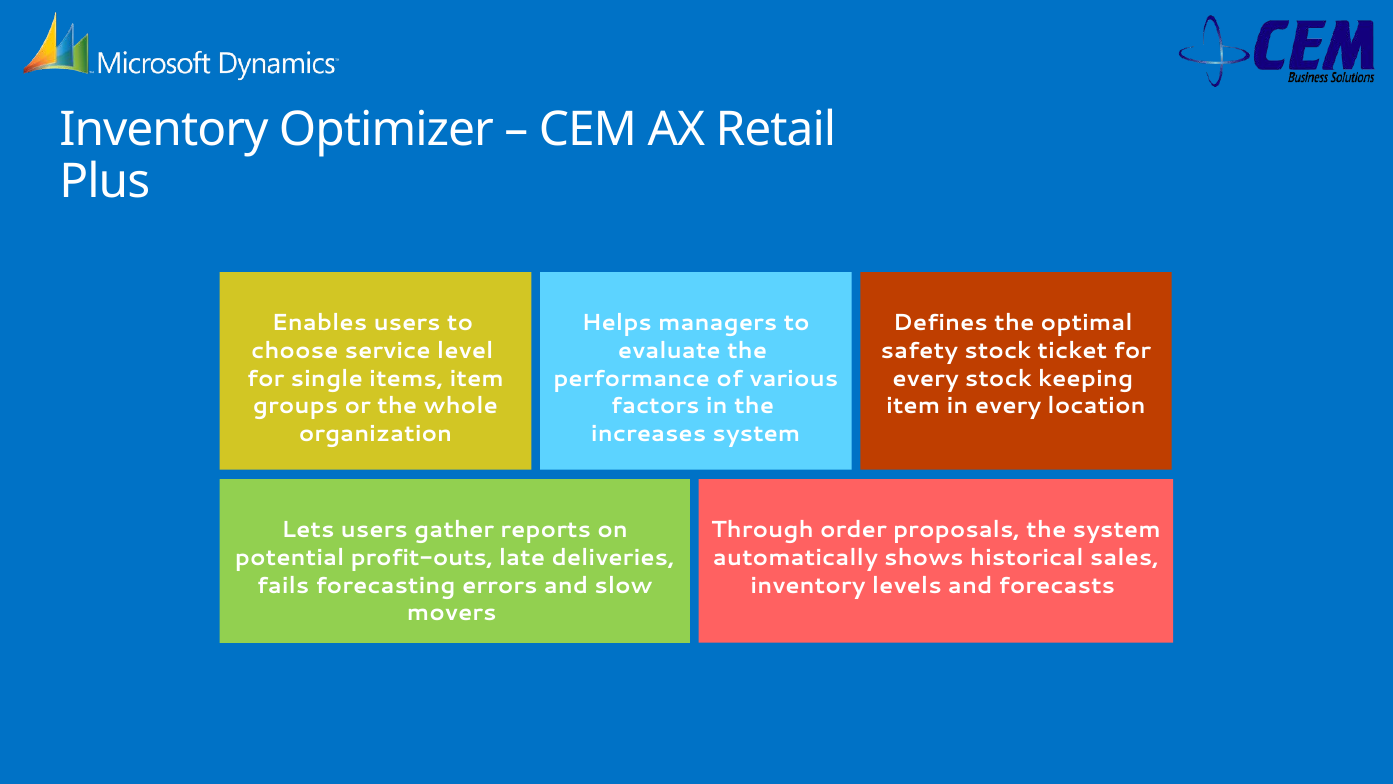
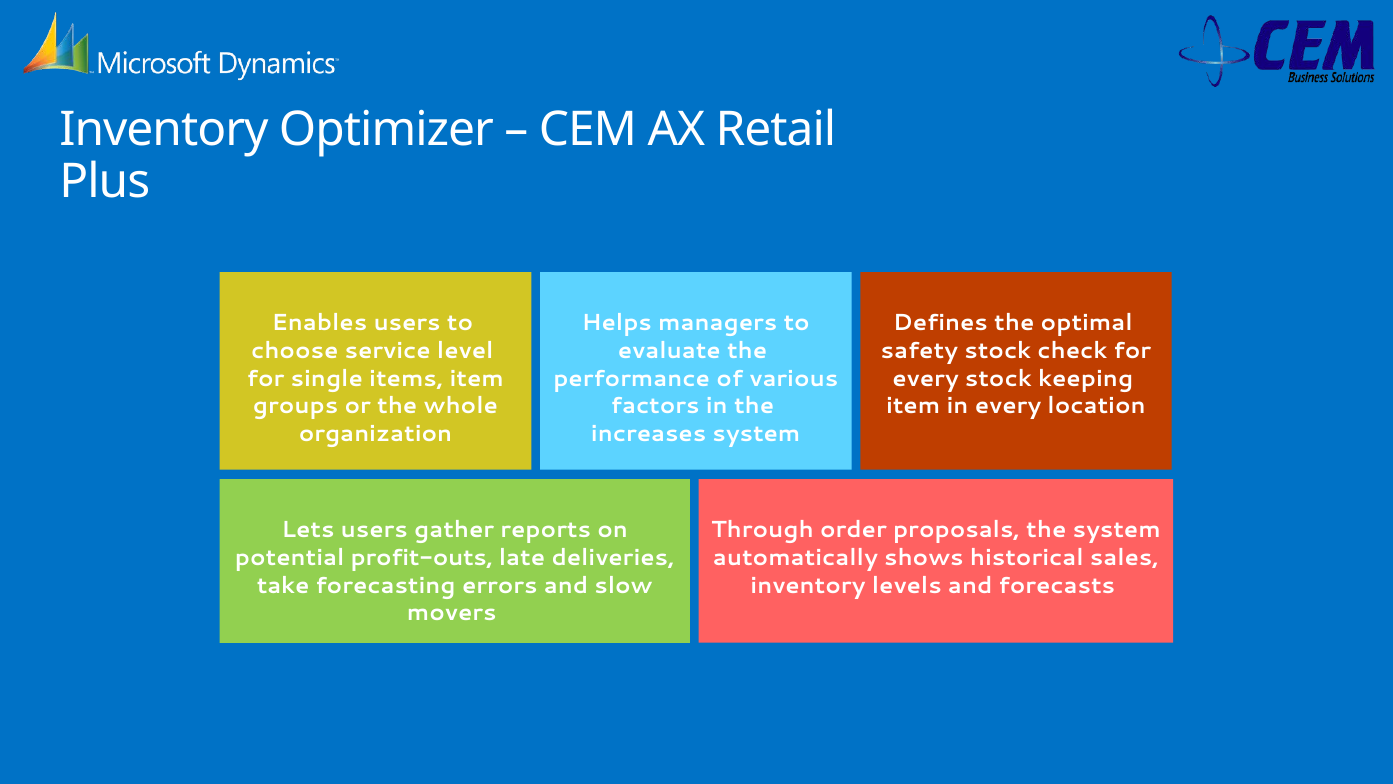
ticket: ticket -> check (1072, 350)
fails: fails -> take (283, 585)
